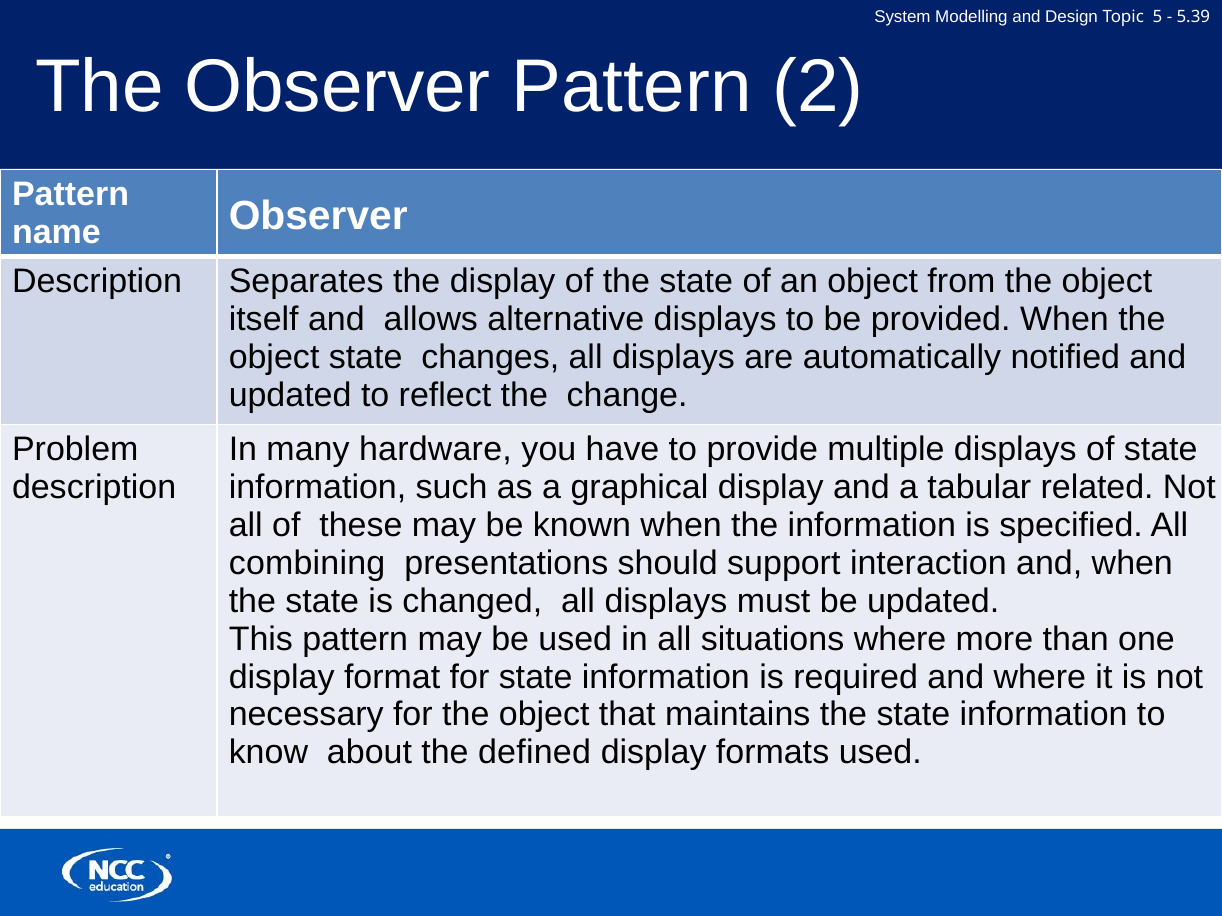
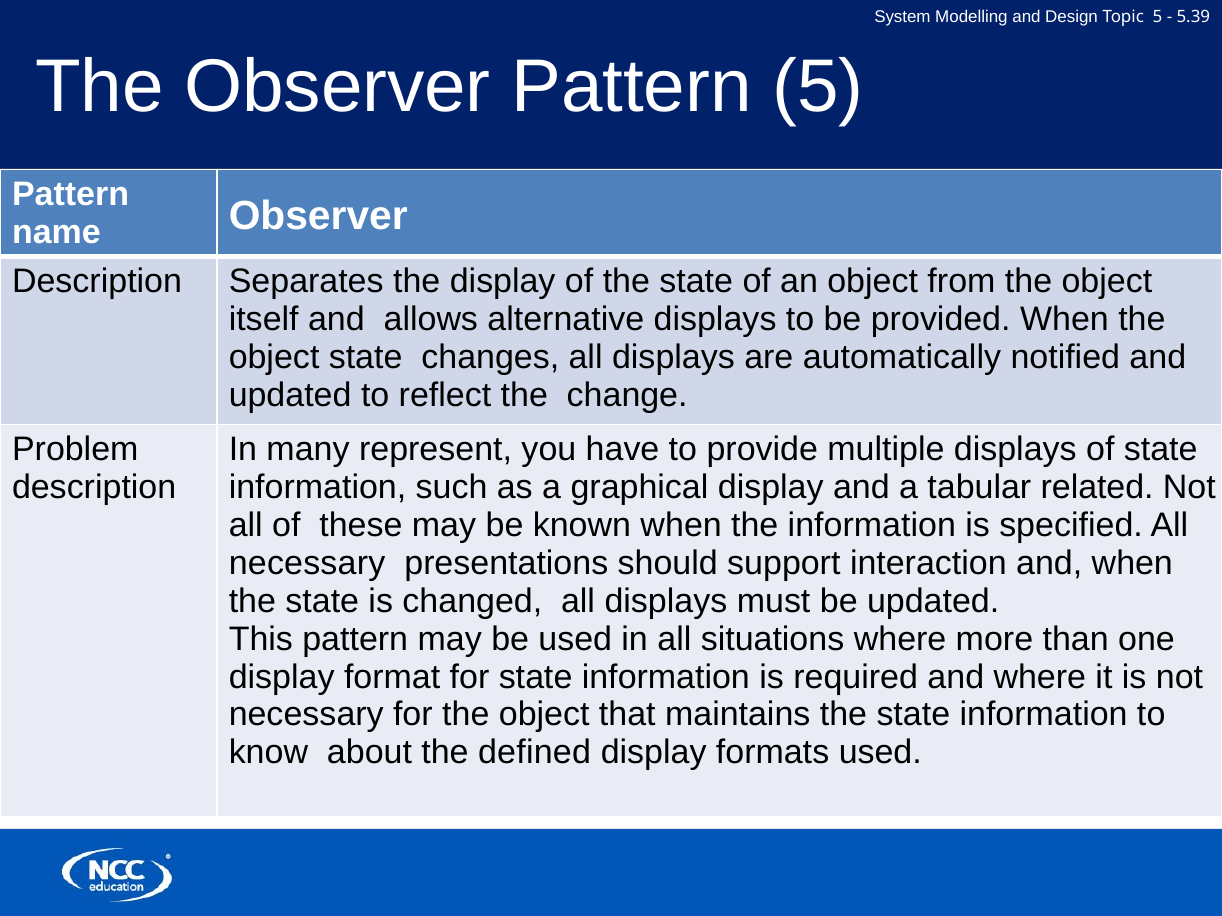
Pattern 2: 2 -> 5 (818, 87)
hardware: hardware -> represent (436, 450)
combining: combining -> necessary (307, 564)
